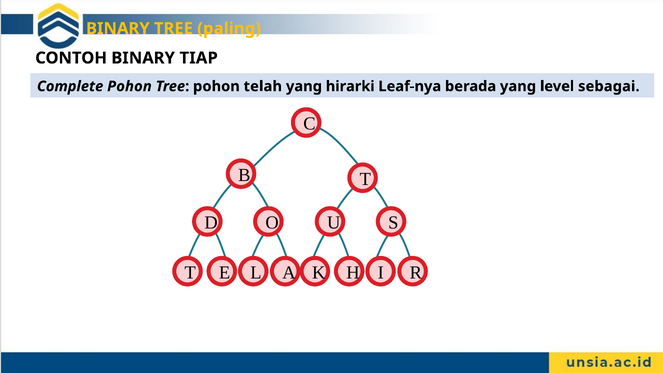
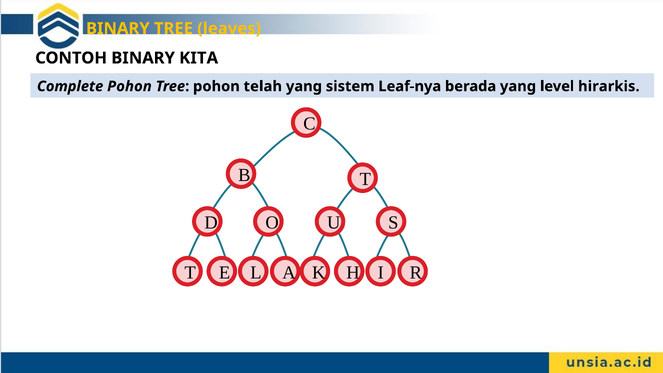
paling: paling -> leaves (229, 29)
TIAP: TIAP -> KITA (199, 58)
hirarki: hirarki -> sistem (350, 86)
sebagai: sebagai -> hirarkis (609, 86)
